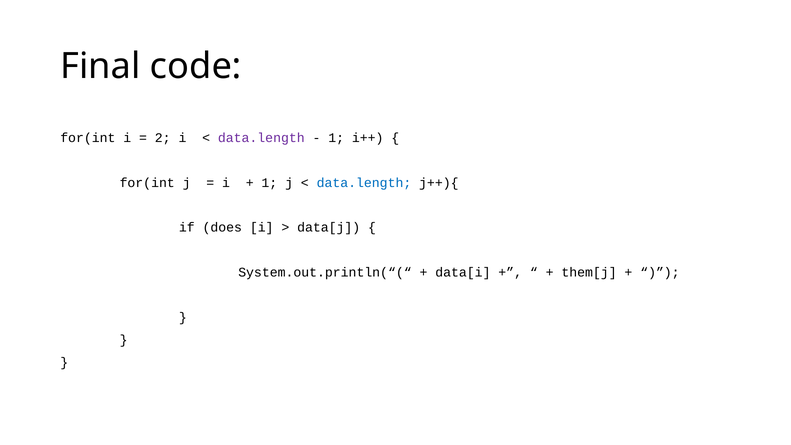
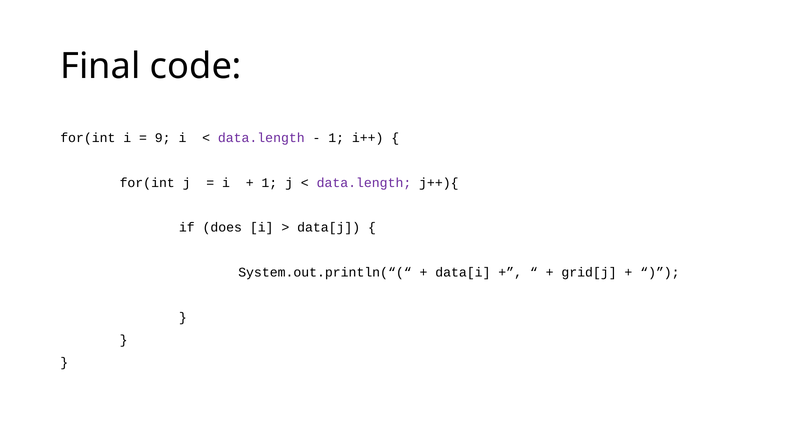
2: 2 -> 9 (163, 138)
data.length colour: blue -> purple (364, 183)
them[j: them[j -> grid[j (589, 272)
